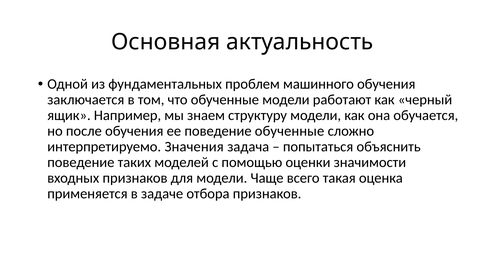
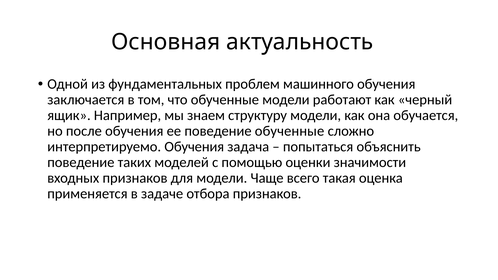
интерпретируемо Значения: Значения -> Обучения (194, 147)
